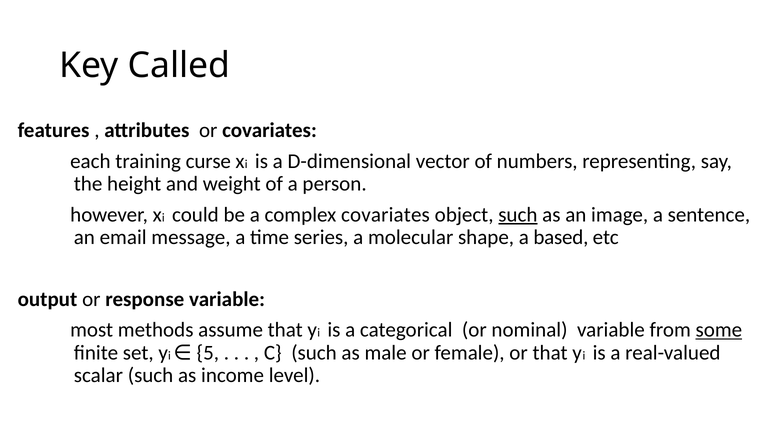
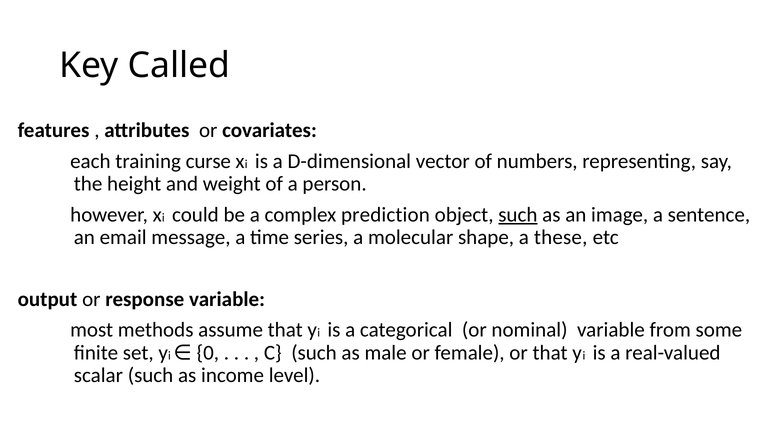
complex covariates: covariates -> prediction (385, 215)
based: based -> these (561, 237)
some underline: present -> none (719, 330)
5: 5 -> 0 (208, 352)
